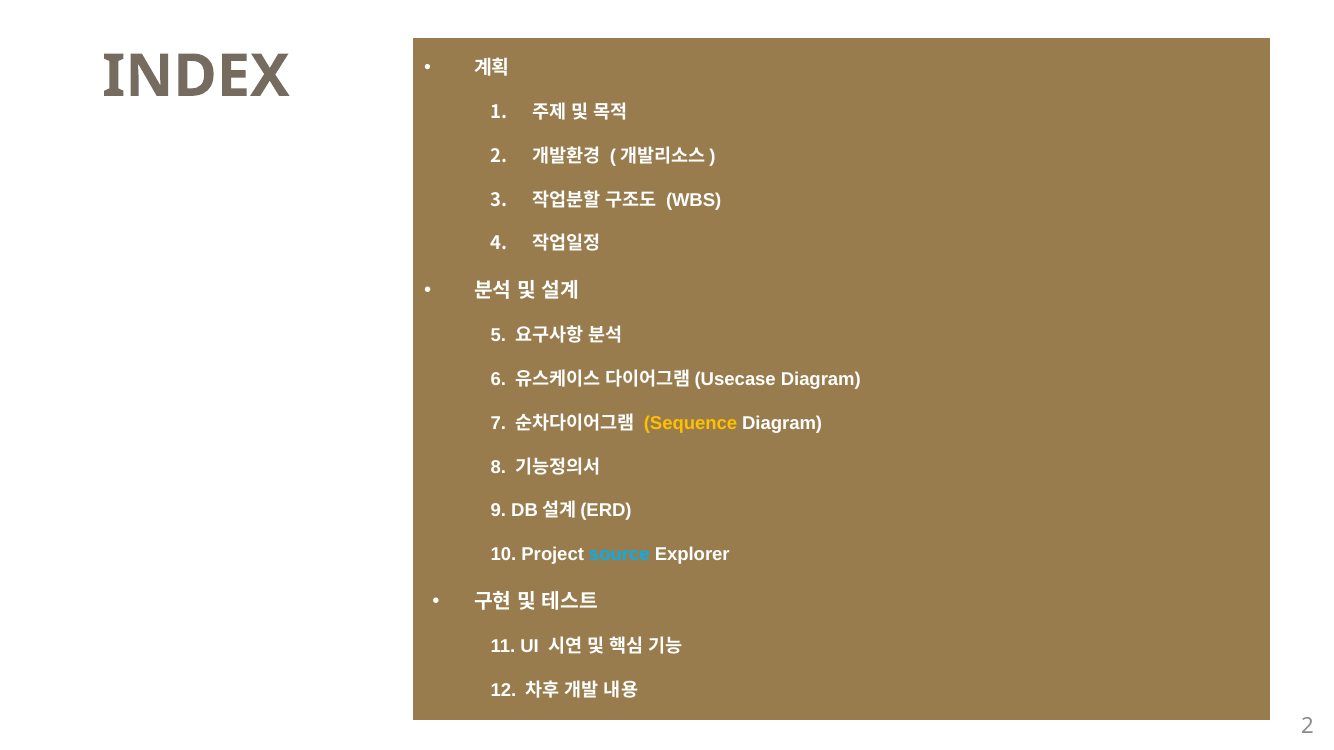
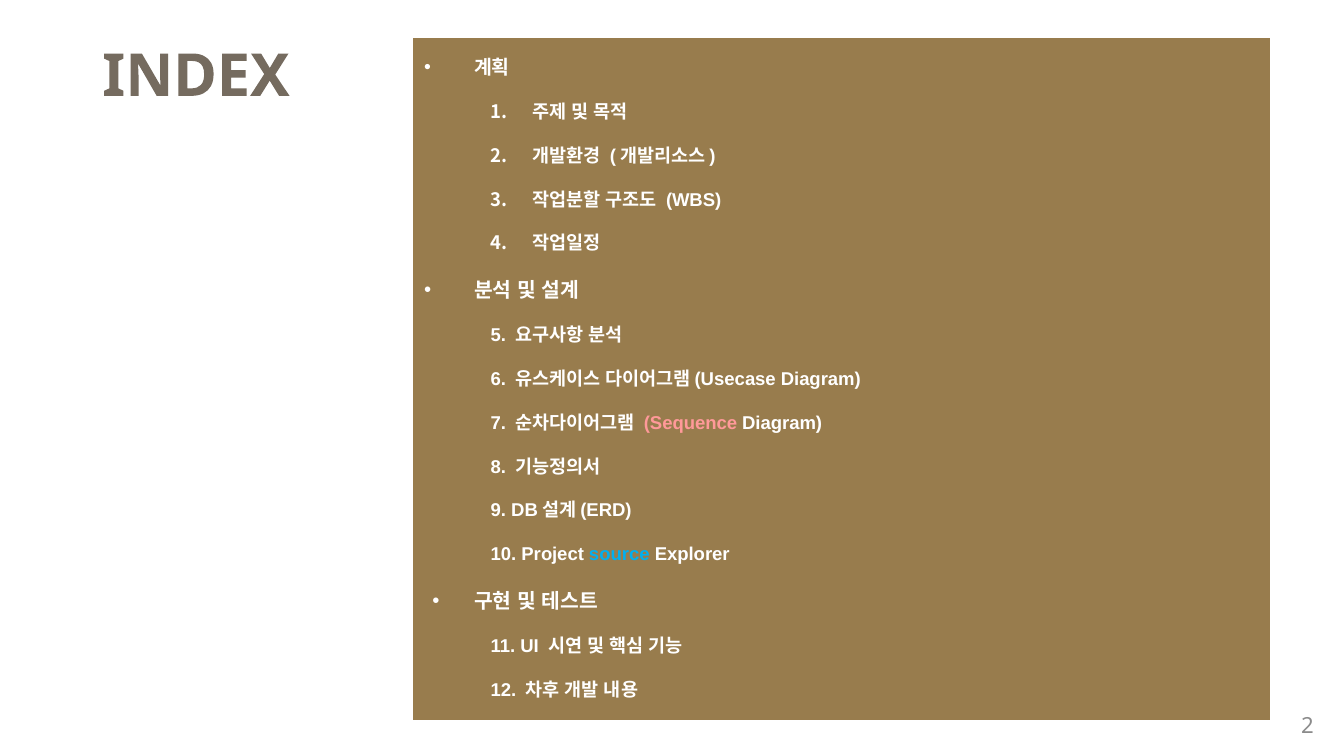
Sequence colour: yellow -> pink (690, 423)
